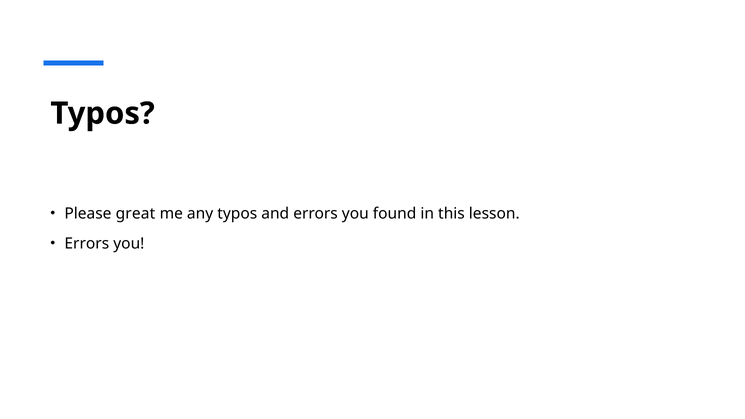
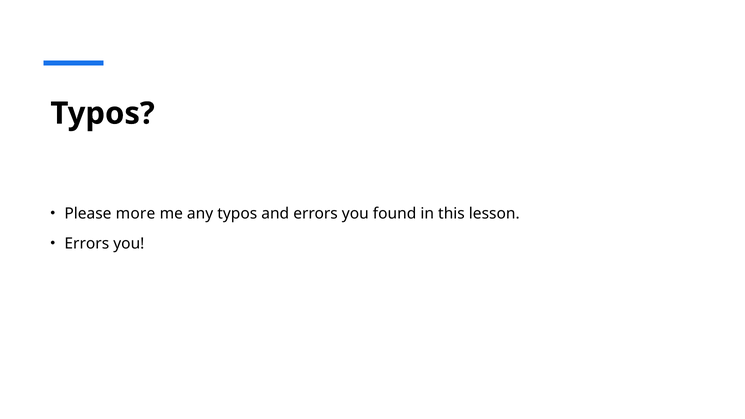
great: great -> more (135, 214)
